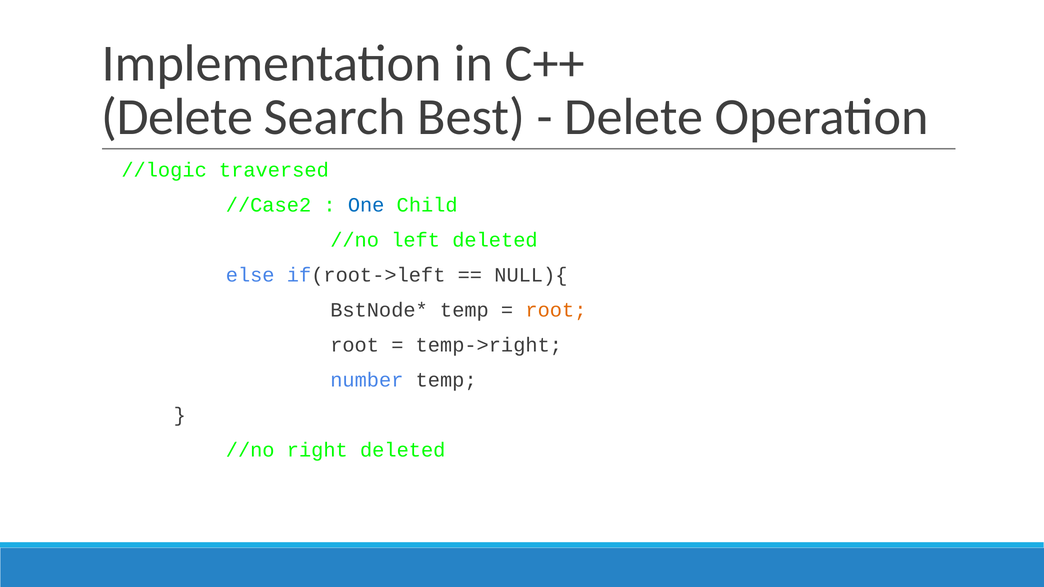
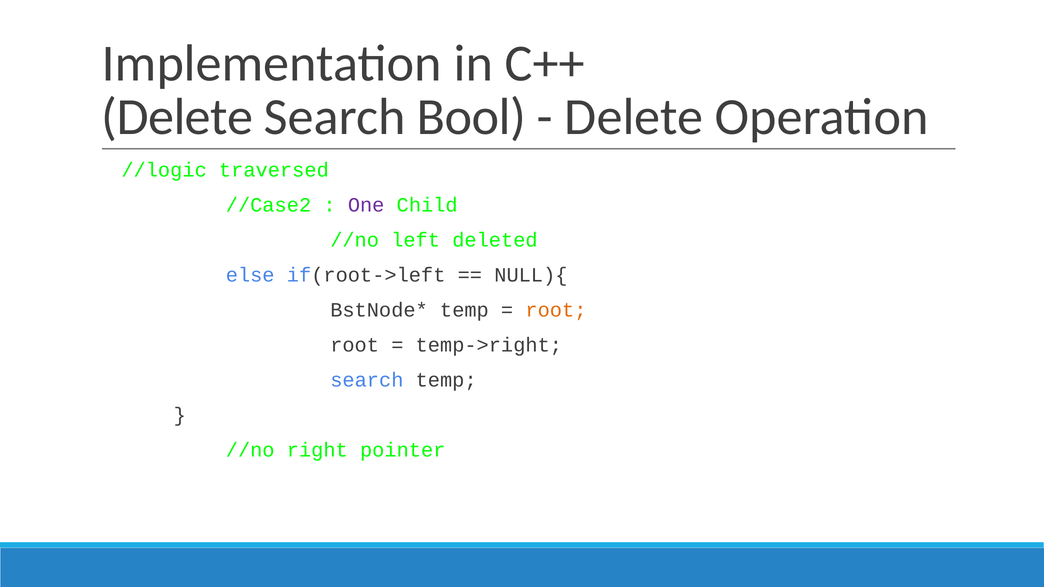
Best: Best -> Bool (471, 117)
One colour: blue -> purple (366, 205)
number: number -> search (367, 380)
right deleted: deleted -> pointer (403, 450)
